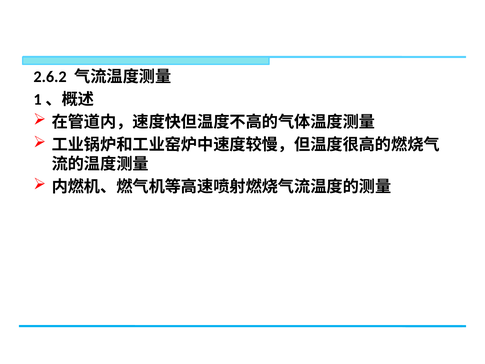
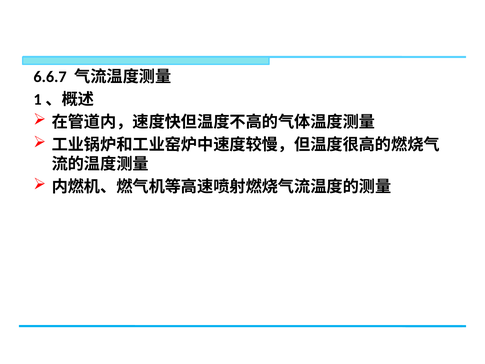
2.6.2: 2.6.2 -> 6.6.7 (50, 77)
